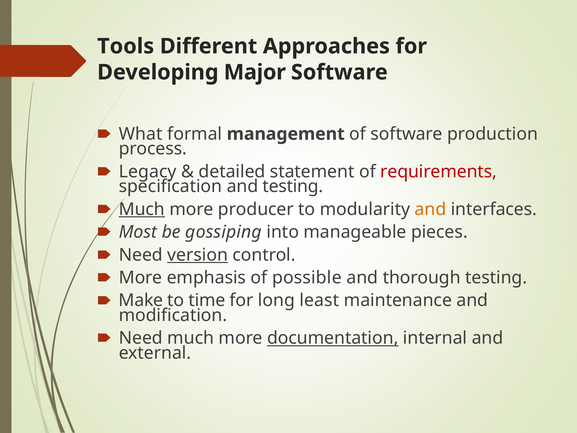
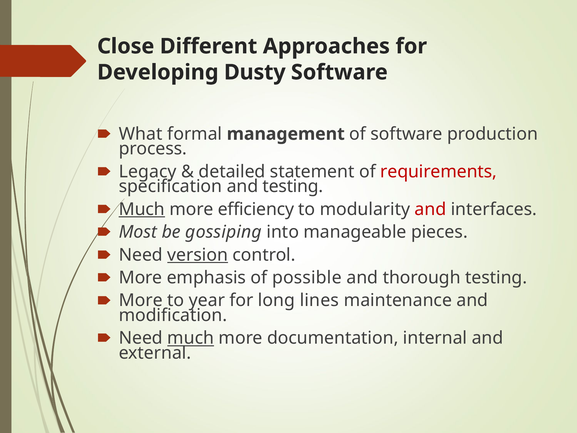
Tools: Tools -> Close (126, 46)
Major: Major -> Dusty (255, 72)
producer: producer -> efficiency (256, 209)
and colour: orange -> red (430, 209)
Make: Make -> More (141, 300)
time: time -> year (207, 300)
least: least -> lines (319, 300)
much underline: none -> present (191, 338)
documentation underline: present -> none (333, 338)
